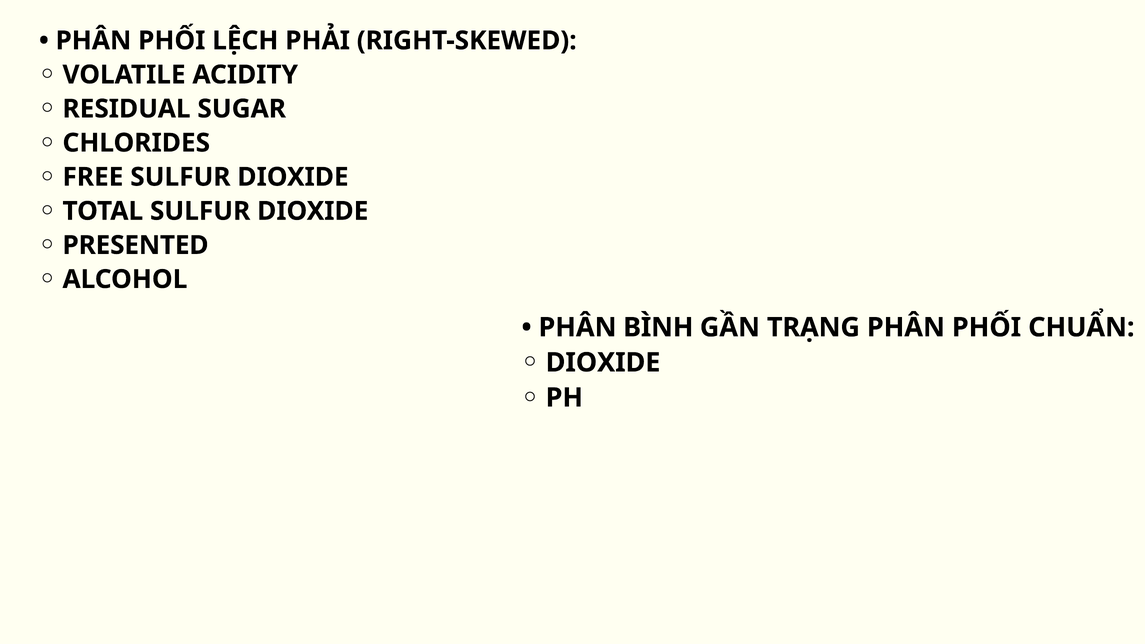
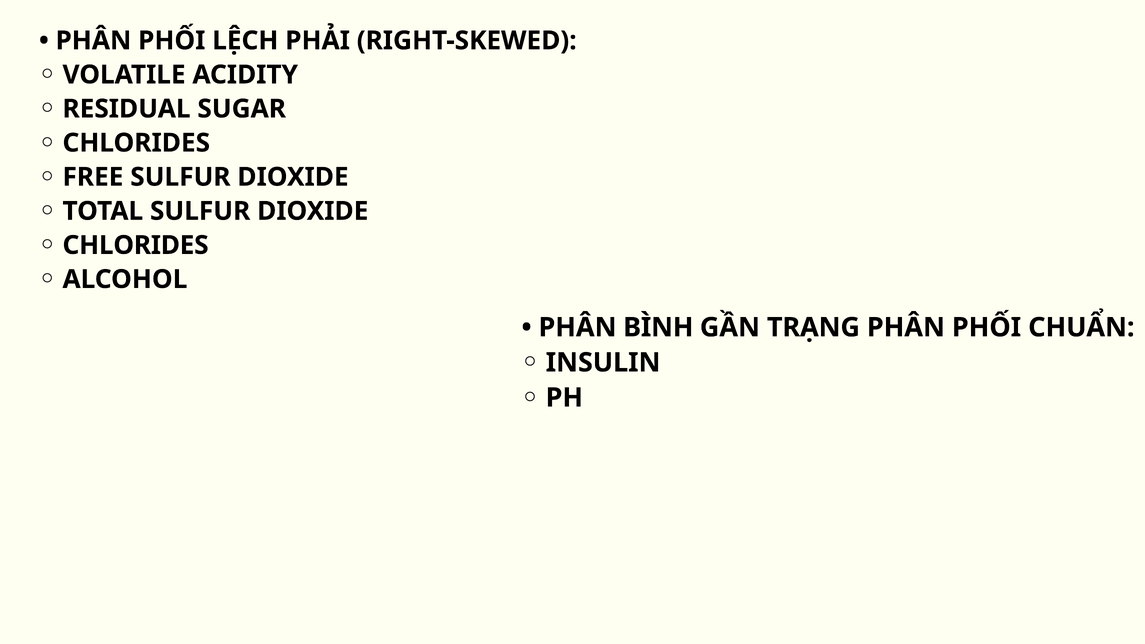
PRESENTED: PRESENTED -> CHLORIDES (136, 245)
DIOXIDE: DIOXIDE -> INSULIN (603, 363)
